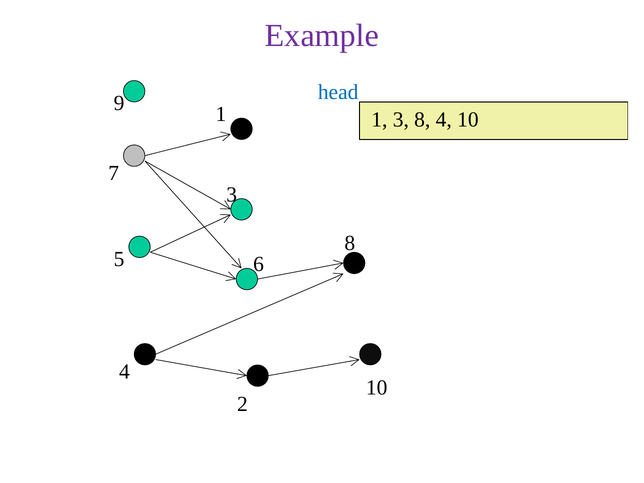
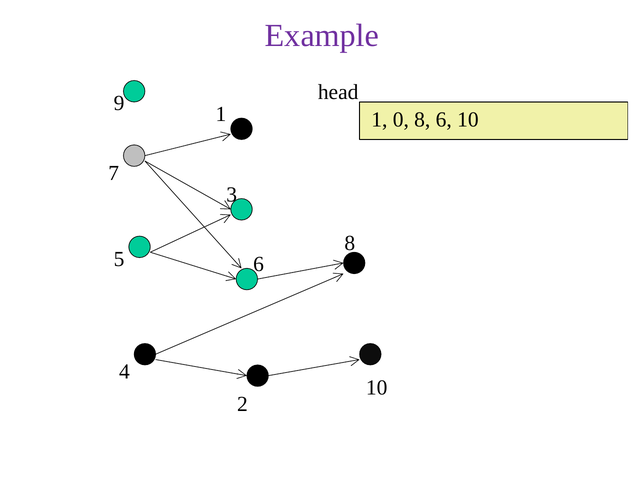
head colour: blue -> black (338, 92)
1 3: 3 -> 0 (401, 120)
8 4: 4 -> 6 (444, 120)
